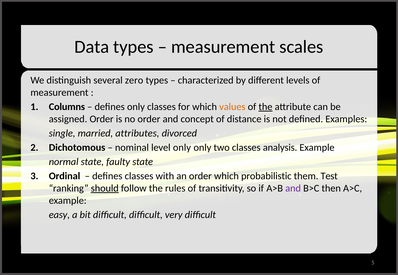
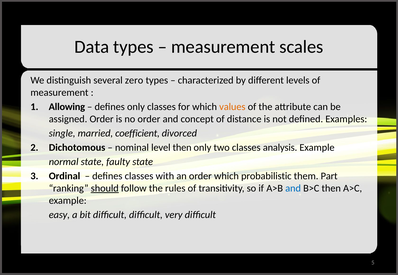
Columns: Columns -> Allowing (67, 107)
the underline: present -> none (265, 107)
attributes: attributes -> coefficient (137, 134)
level only: only -> then (182, 148)
Test: Test -> Part (329, 176)
and colour: purple -> blue (293, 189)
